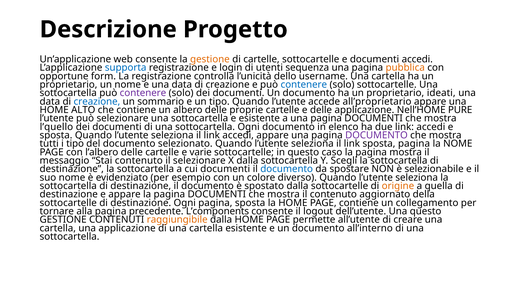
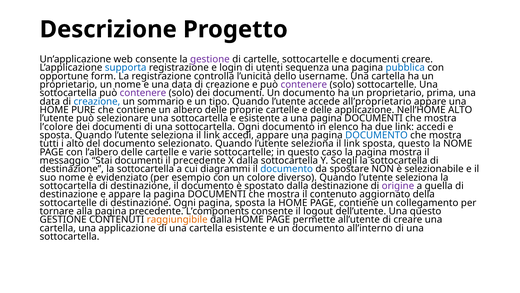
gestione colour: orange -> purple (210, 59)
documenti accedi: accedi -> creare (417, 59)
pubblica colour: orange -> blue (405, 68)
contenere colour: blue -> purple (304, 85)
ideati: ideati -> prima (441, 93)
ALTO: ALTO -> PURE (83, 110)
Nell’HOME PURE: PURE -> ALTO (460, 110)
l’quello: l’quello -> l’colore (56, 127)
DOCUMENTO colour: purple -> blue (376, 135)
i tipo: tipo -> alto (75, 144)
sposta pagina: pagina -> questo (414, 144)
Stai contenuto: contenuto -> documenti (139, 160)
il selezionare: selezionare -> precedente (199, 160)
cui documenti: documenti -> diagrammi (225, 169)
dalla sottocartelle: sottocartelle -> destinazione (340, 186)
origine colour: orange -> purple (398, 186)
